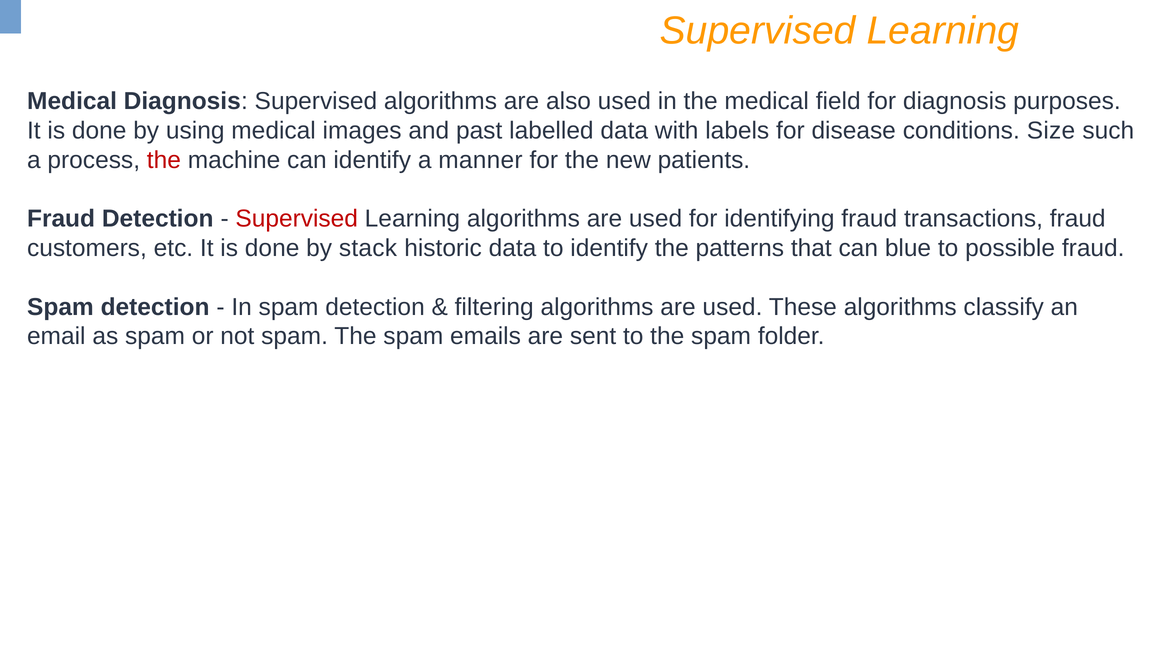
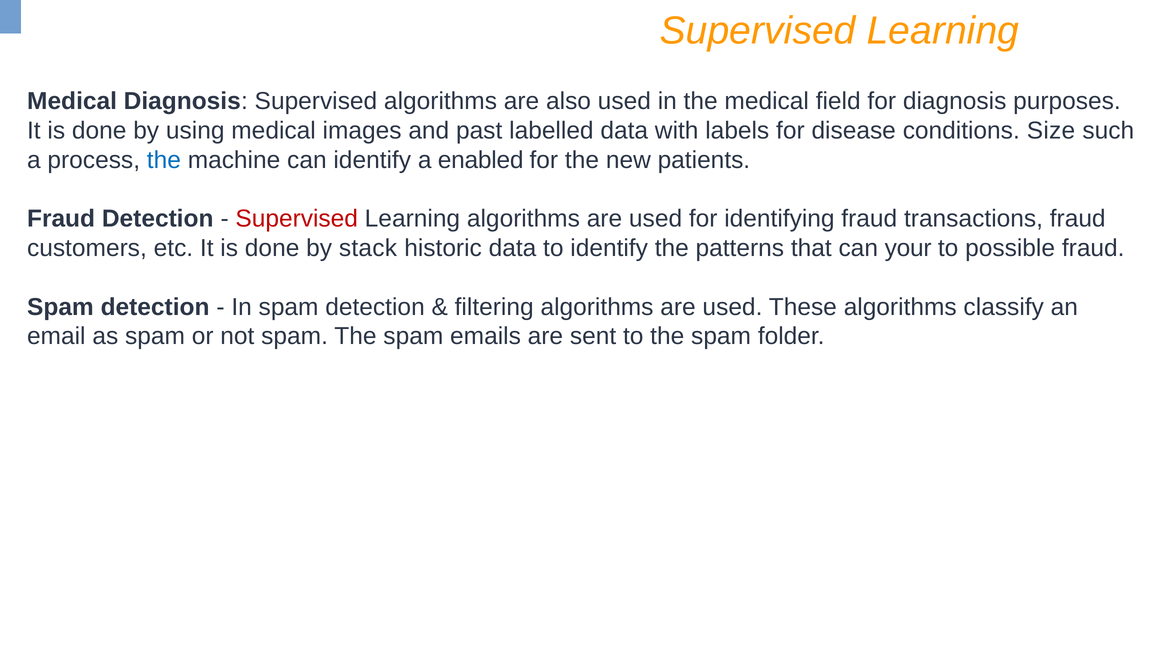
the colour: red -> blue (164, 160)
manner: manner -> enabled (481, 160)
blue: blue -> your (908, 248)
